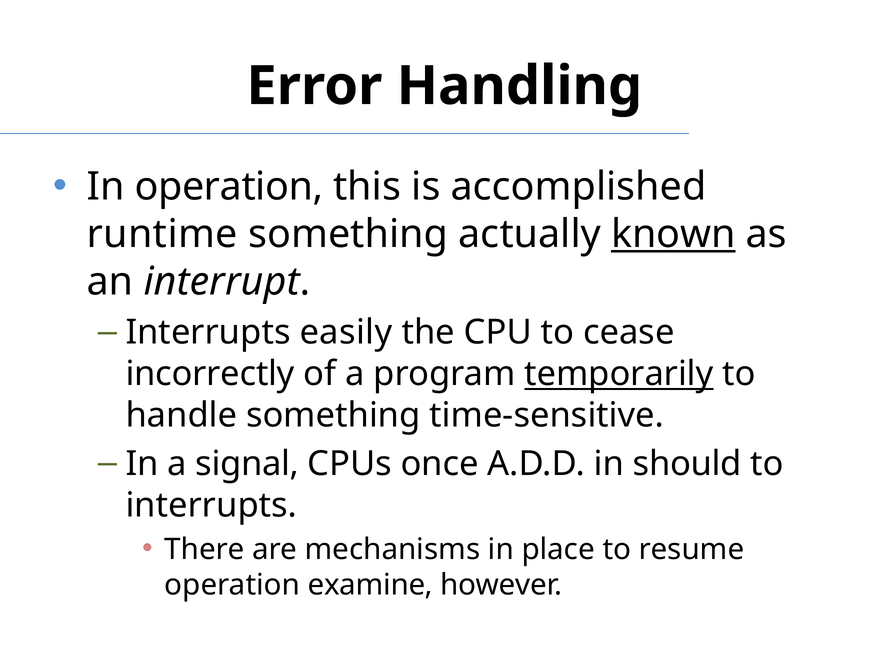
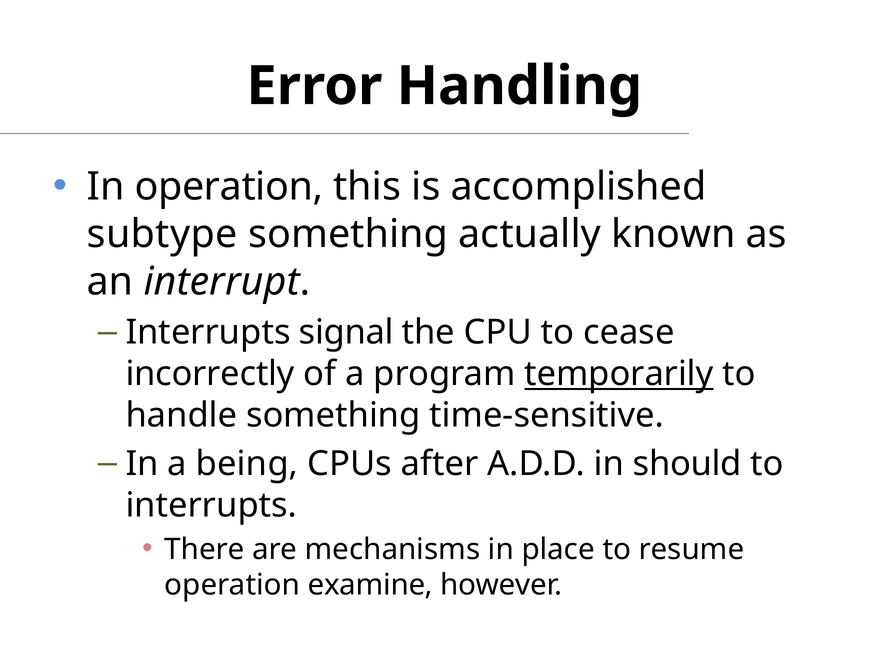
runtime: runtime -> subtype (162, 234)
known underline: present -> none (673, 234)
easily: easily -> signal (346, 332)
signal: signal -> being (247, 464)
once: once -> after (440, 464)
